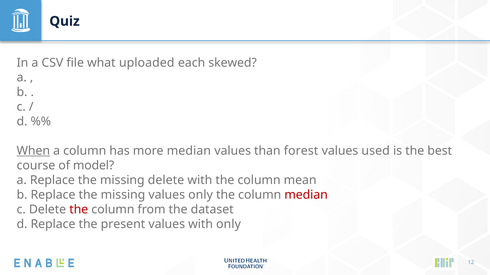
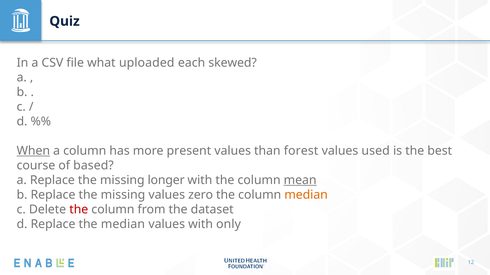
more median: median -> present (189, 151)
model: model -> based (93, 166)
missing delete: delete -> longer (166, 181)
mean underline: none -> present (300, 181)
values only: only -> zero (201, 195)
median colour: red -> orange (306, 195)
the present: present -> median (123, 225)
